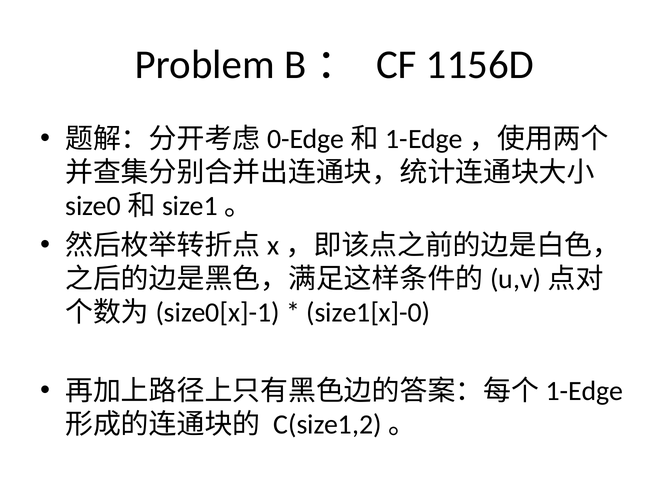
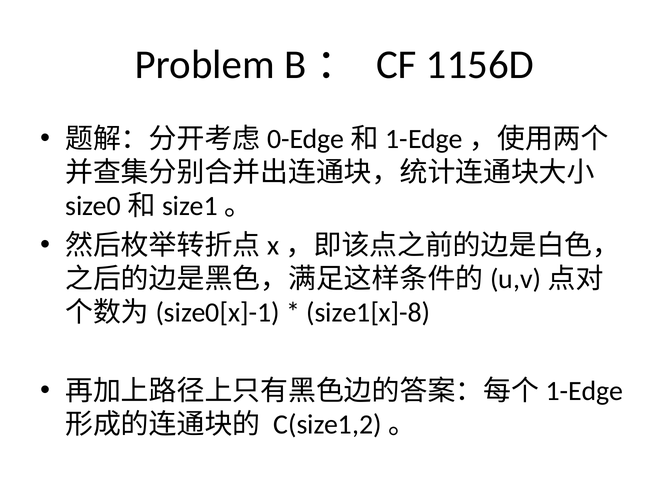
size1[x]-0: size1[x]-0 -> size1[x]-8 (368, 312)
